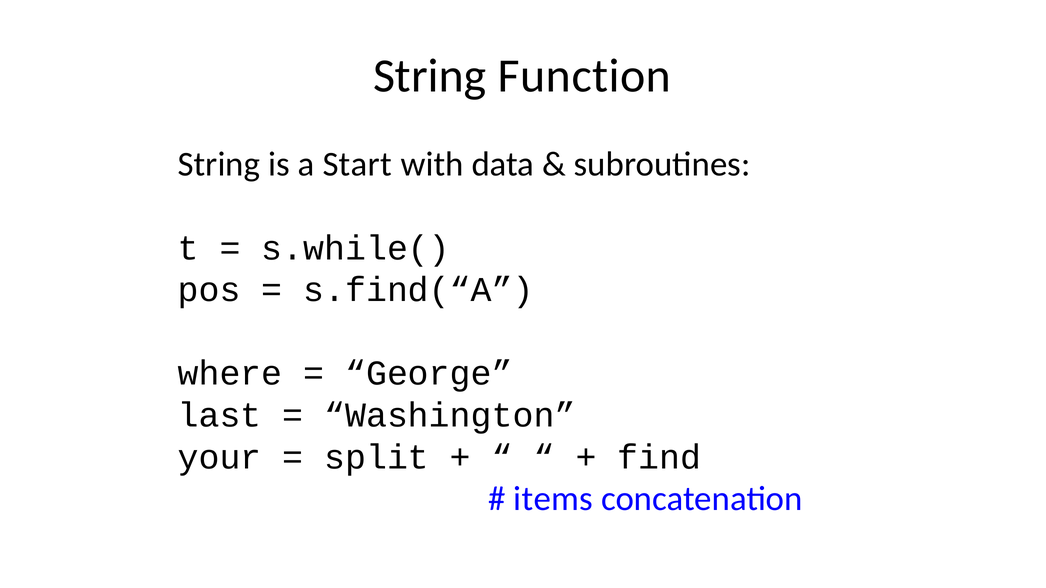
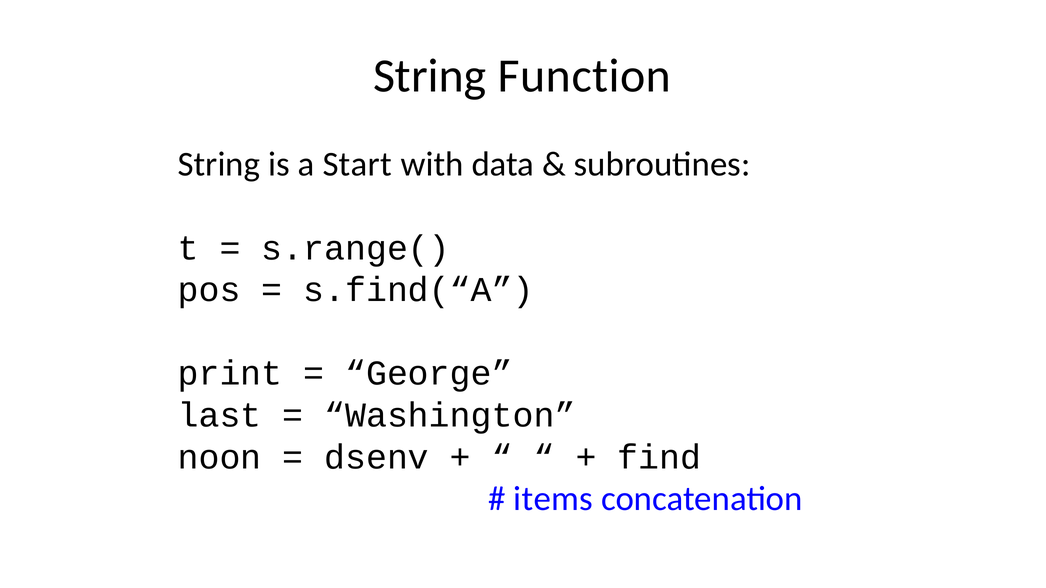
s.while(: s.while( -> s.range( (356, 248)
where: where -> print (230, 374)
your: your -> noon (220, 457)
split: split -> dsenv (377, 457)
